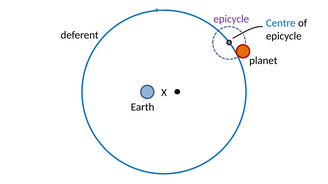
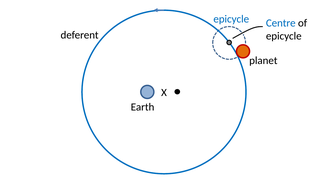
epicycle colour: purple -> blue (231, 19)
